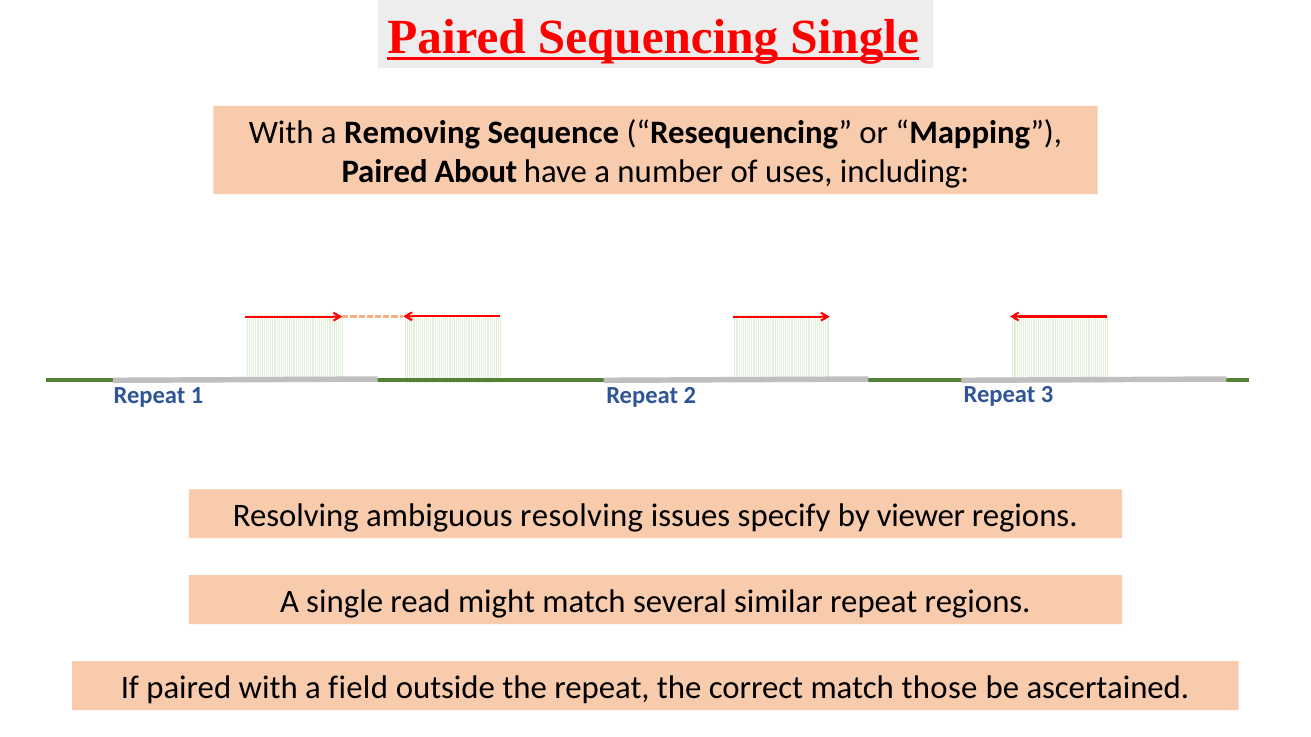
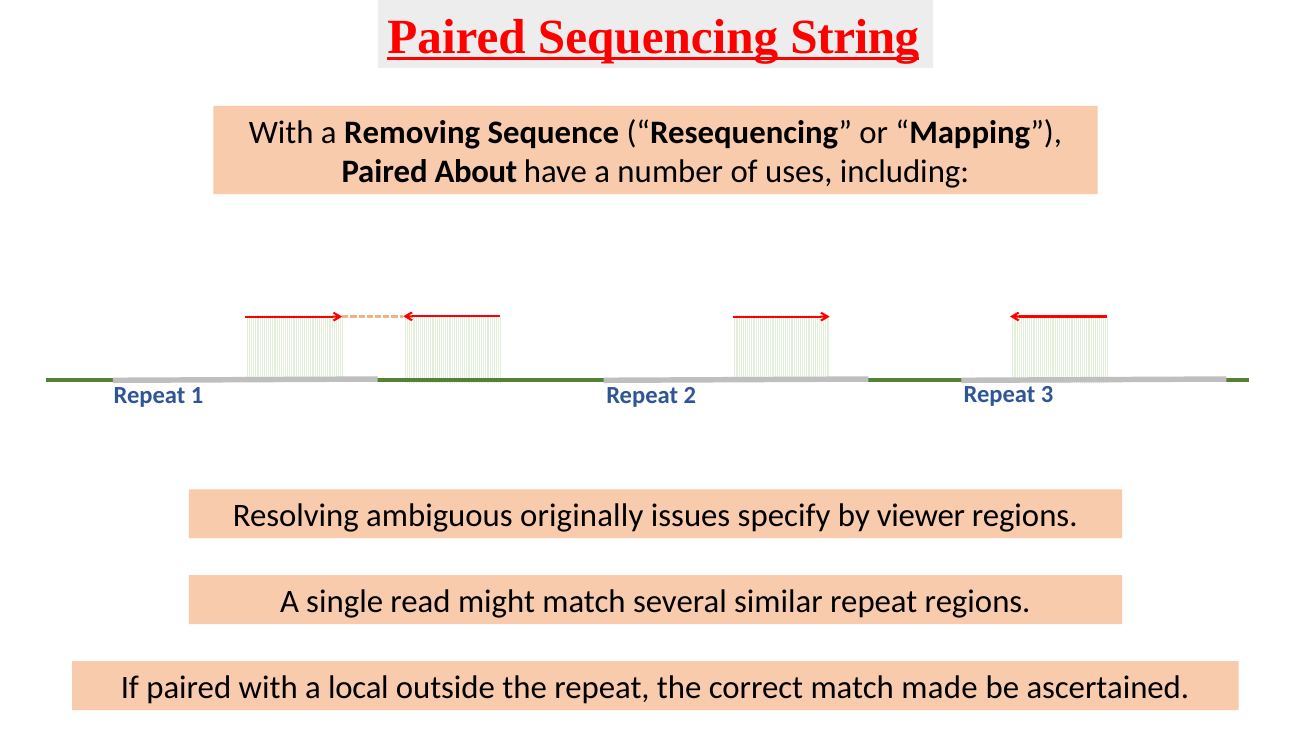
Sequencing Single: Single -> String (855, 37)
ambiguous resolving: resolving -> originally (582, 516)
field: field -> local (358, 688)
those: those -> made (940, 688)
